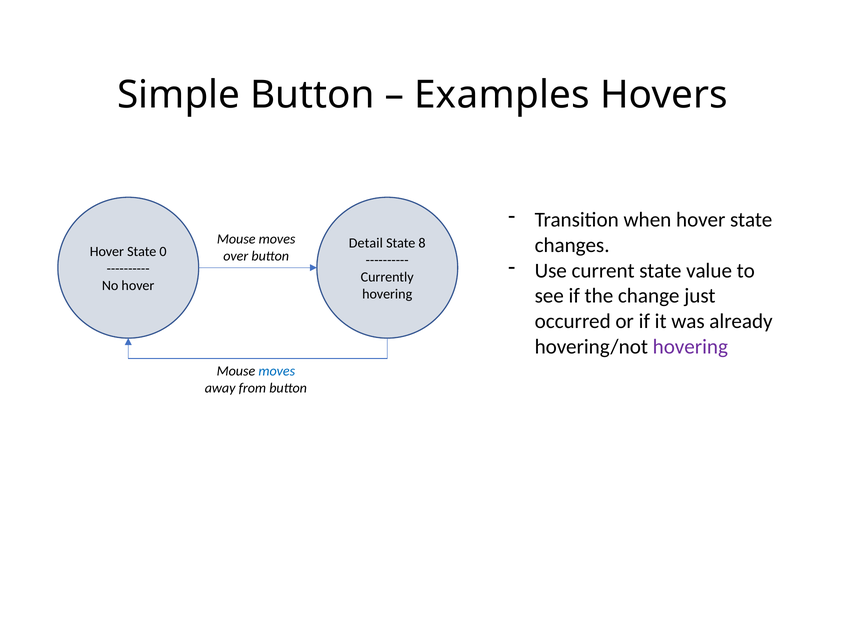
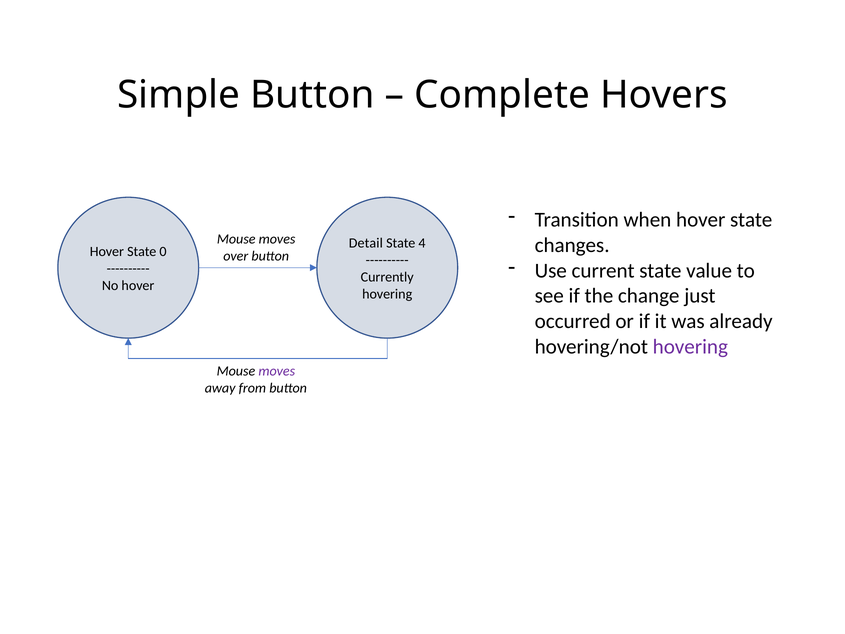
Examples: Examples -> Complete (502, 95)
8: 8 -> 4 (422, 243)
moves colour: blue -> purple (277, 371)
